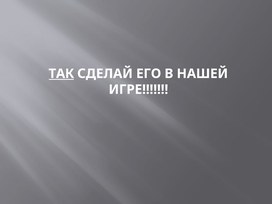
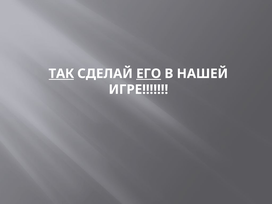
ЕГО underline: none -> present (149, 74)
